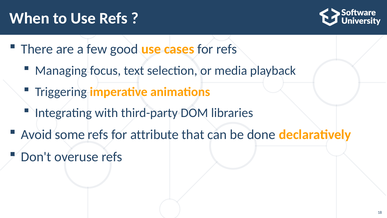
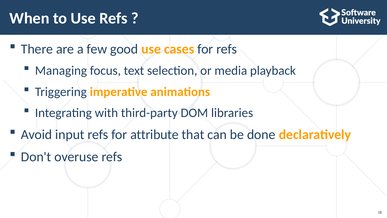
some: some -> input (70, 134)
